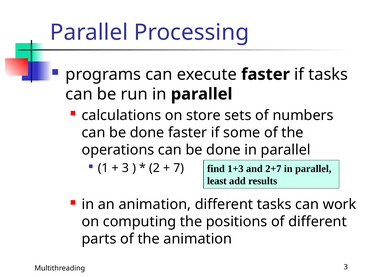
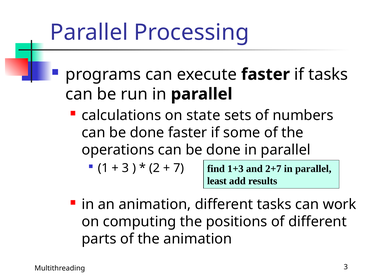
store: store -> state (203, 116)
